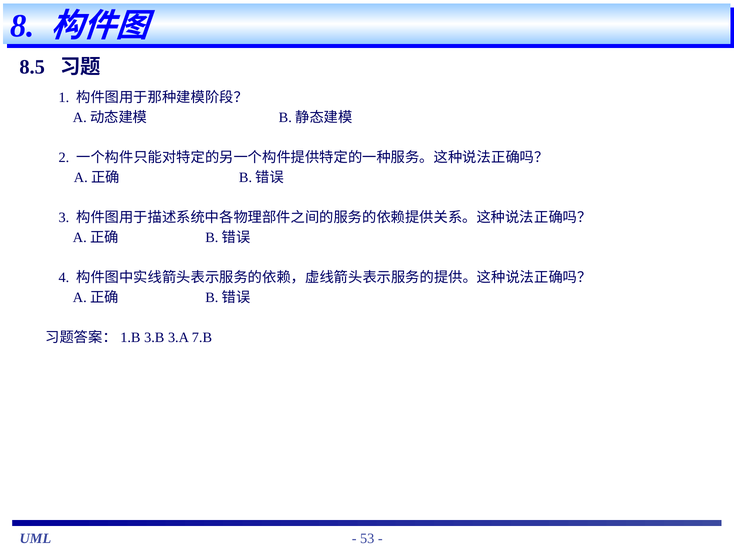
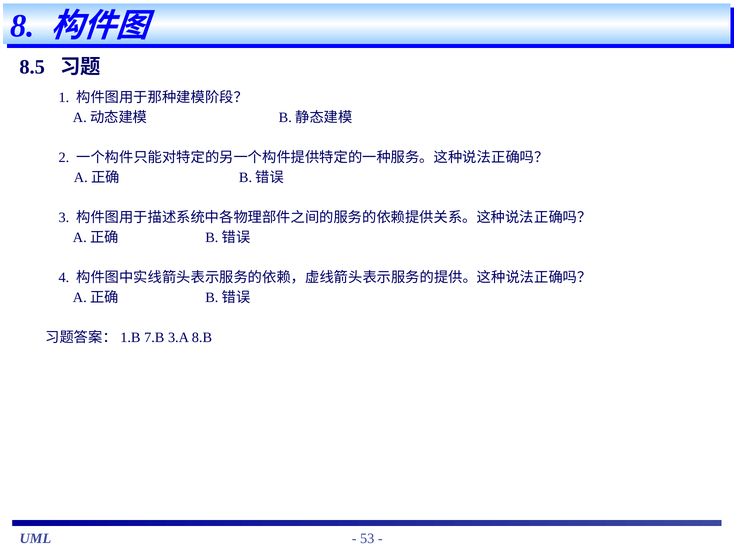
3.B: 3.B -> 7.B (154, 338)
7.B: 7.B -> 8.B (202, 338)
